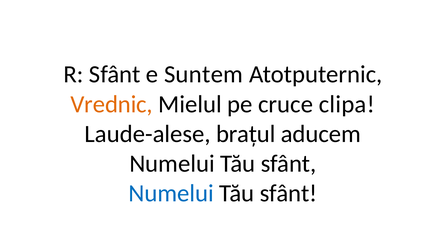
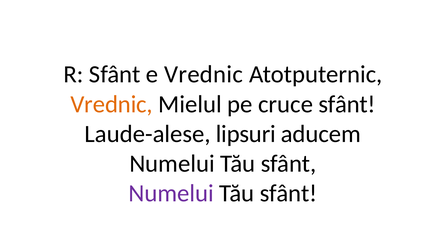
e Suntem: Suntem -> Vrednic (204, 74)
cruce clipa: clipa -> sfânt (347, 104)
brațul: brațul -> lipsuri (246, 134)
Numelui colour: blue -> purple (171, 193)
